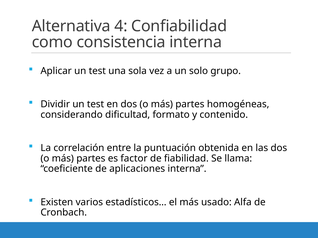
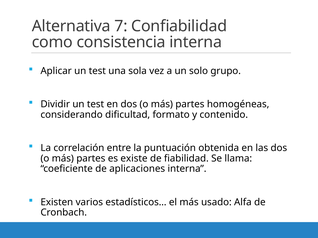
4: 4 -> 7 (121, 26)
factor: factor -> existe (134, 159)
